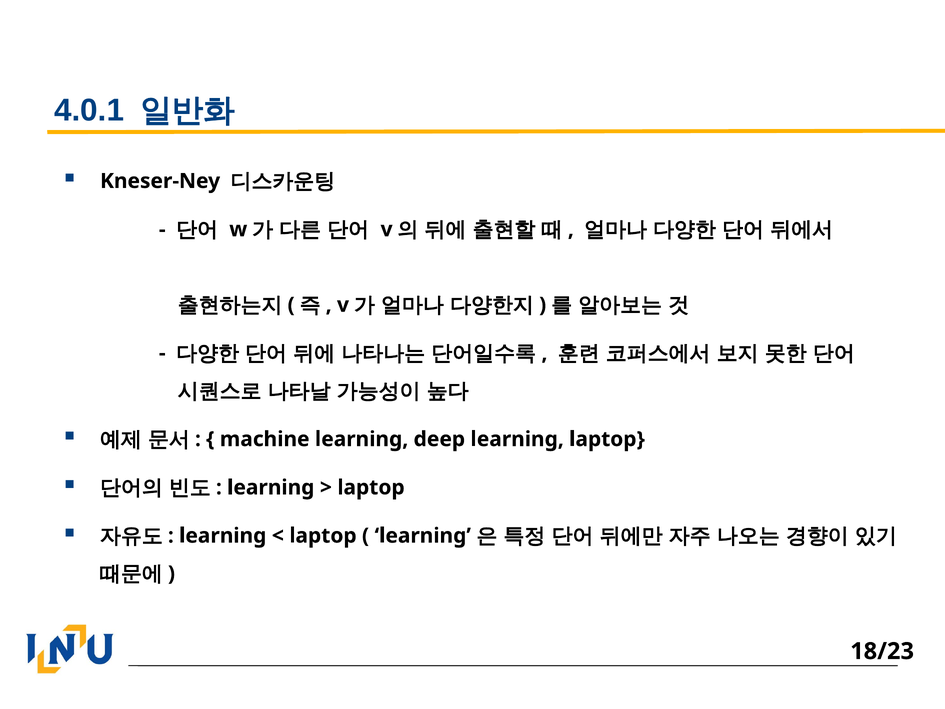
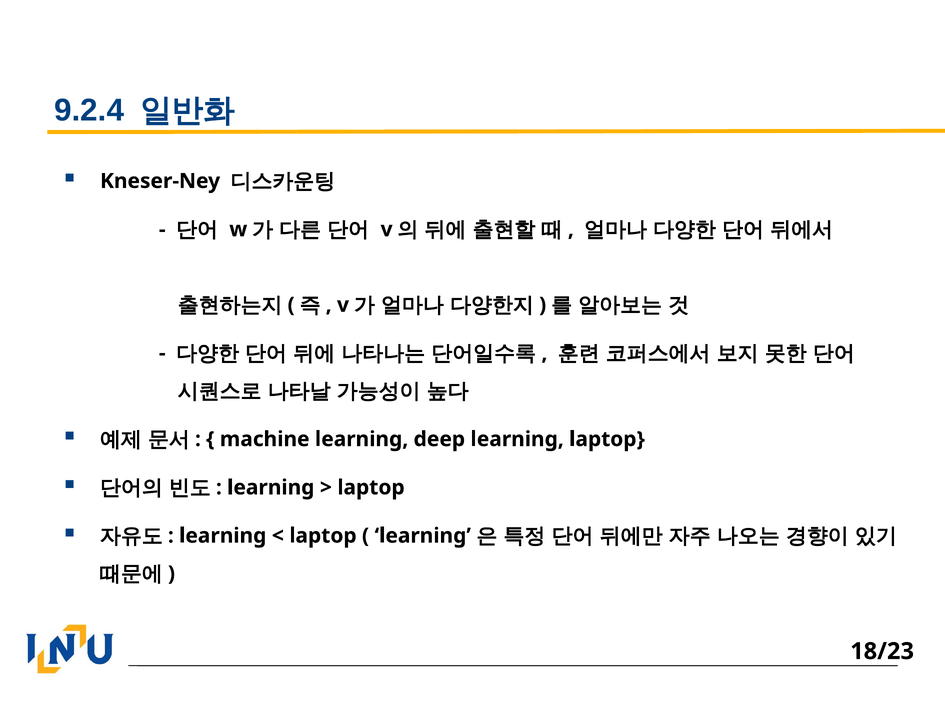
4.0.1: 4.0.1 -> 9.2.4 (89, 110)
